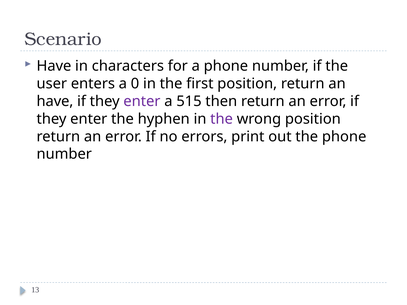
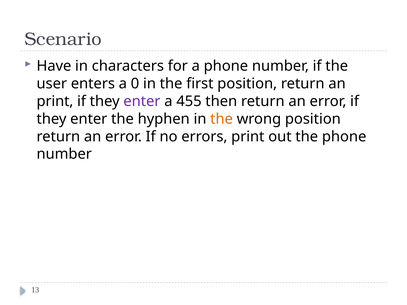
have: have -> print (55, 101)
515: 515 -> 455 (189, 101)
the colour: purple -> orange (222, 119)
